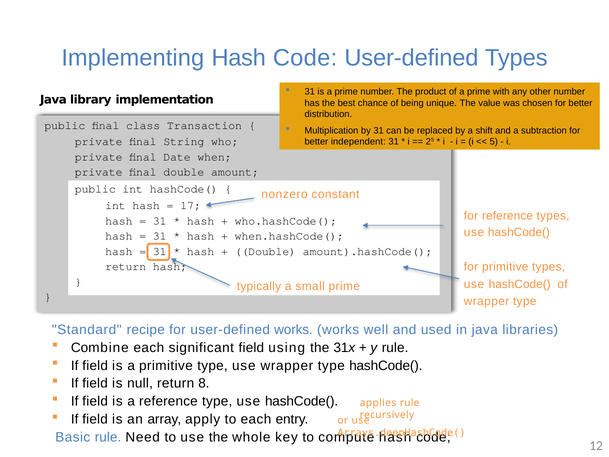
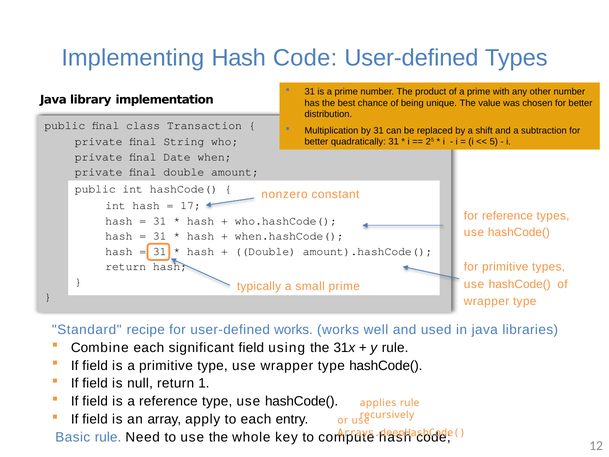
independent: independent -> quadratically (358, 142)
8: 8 -> 1 (204, 383)
